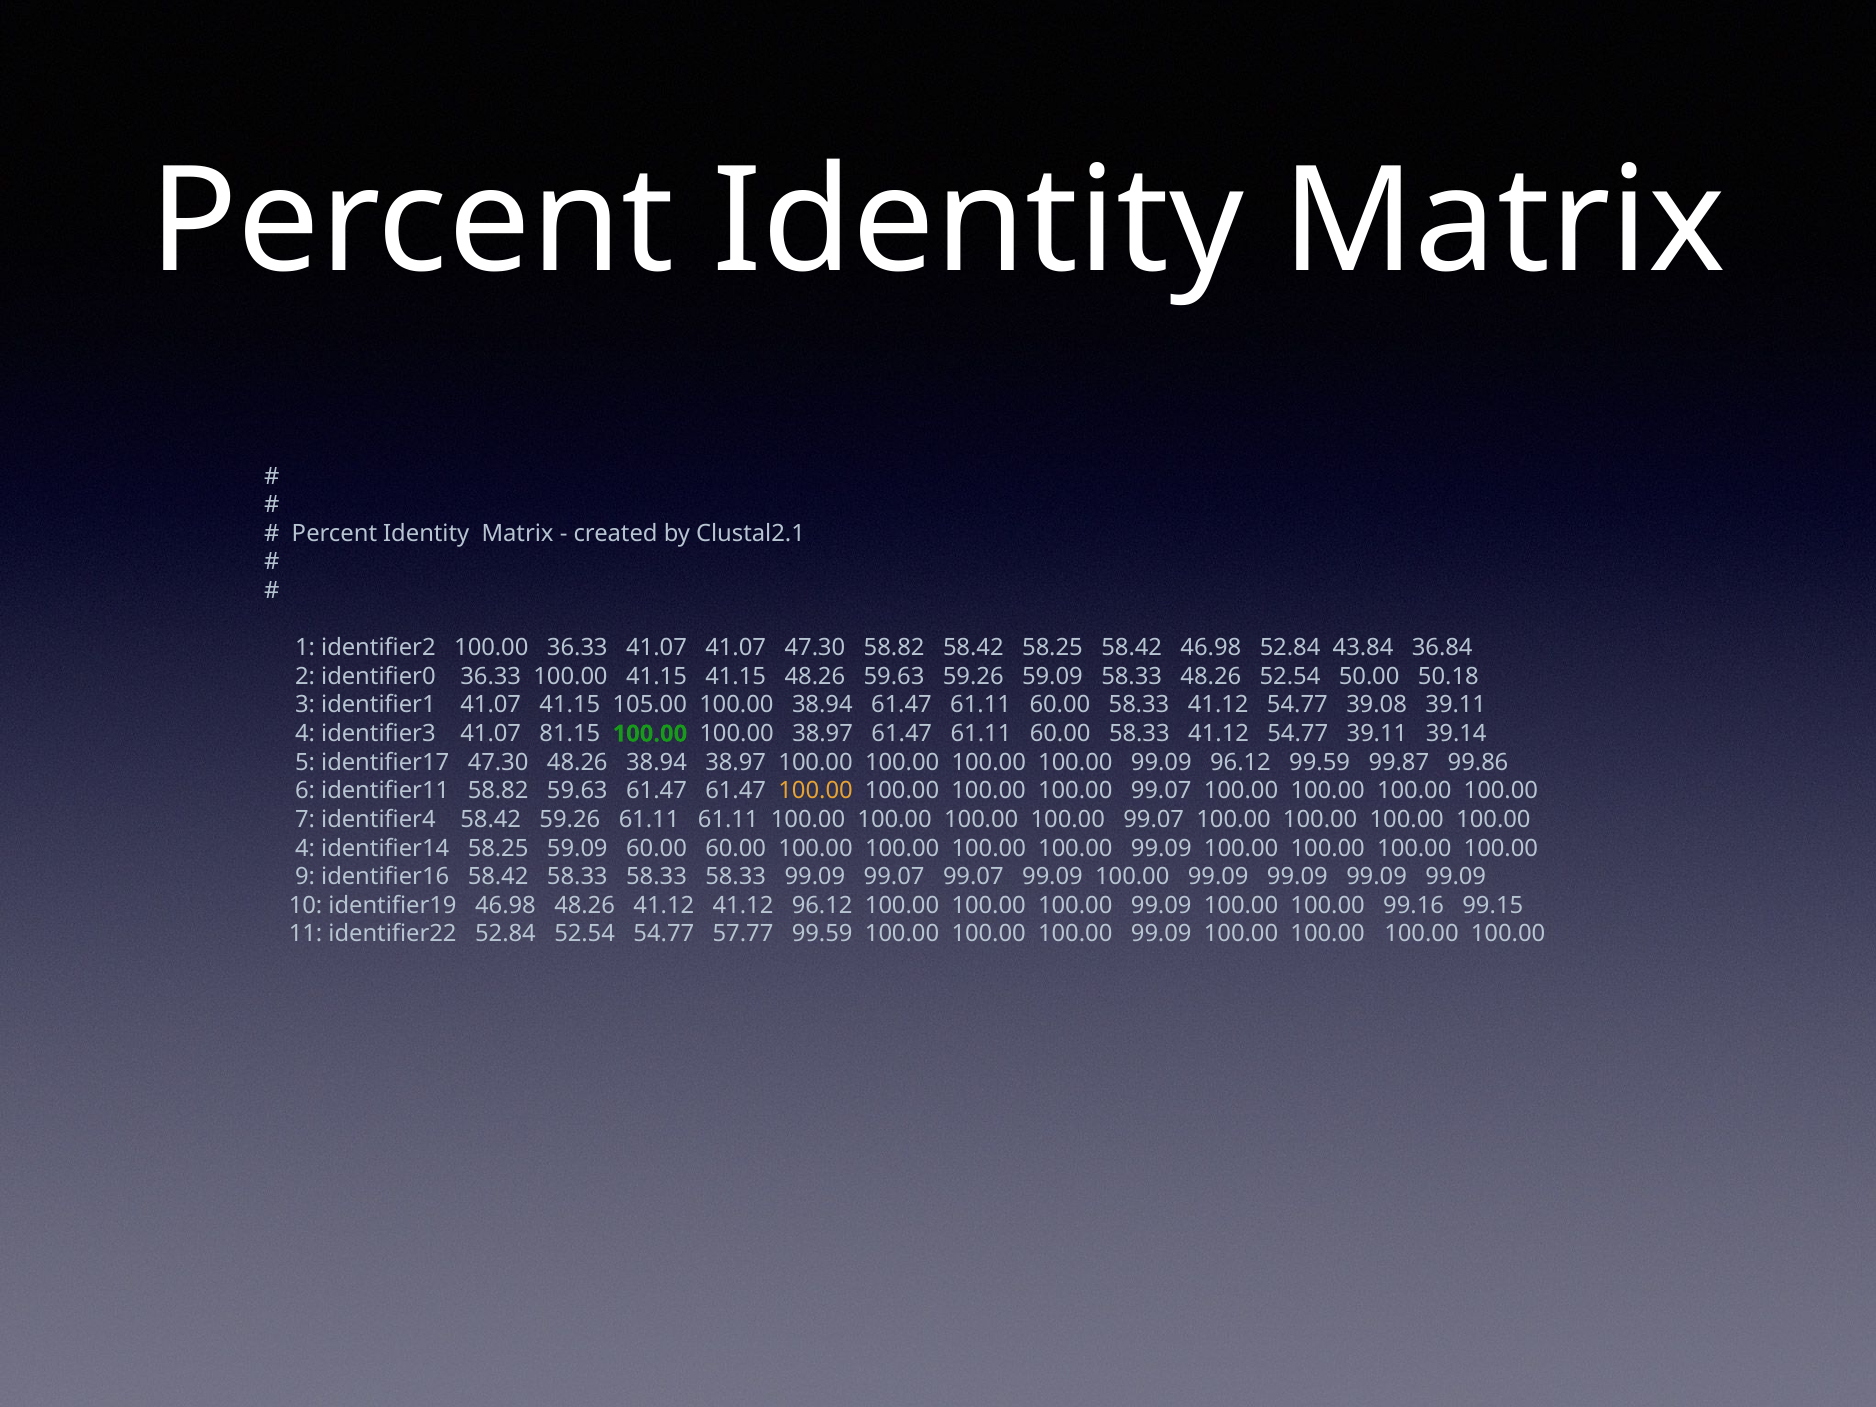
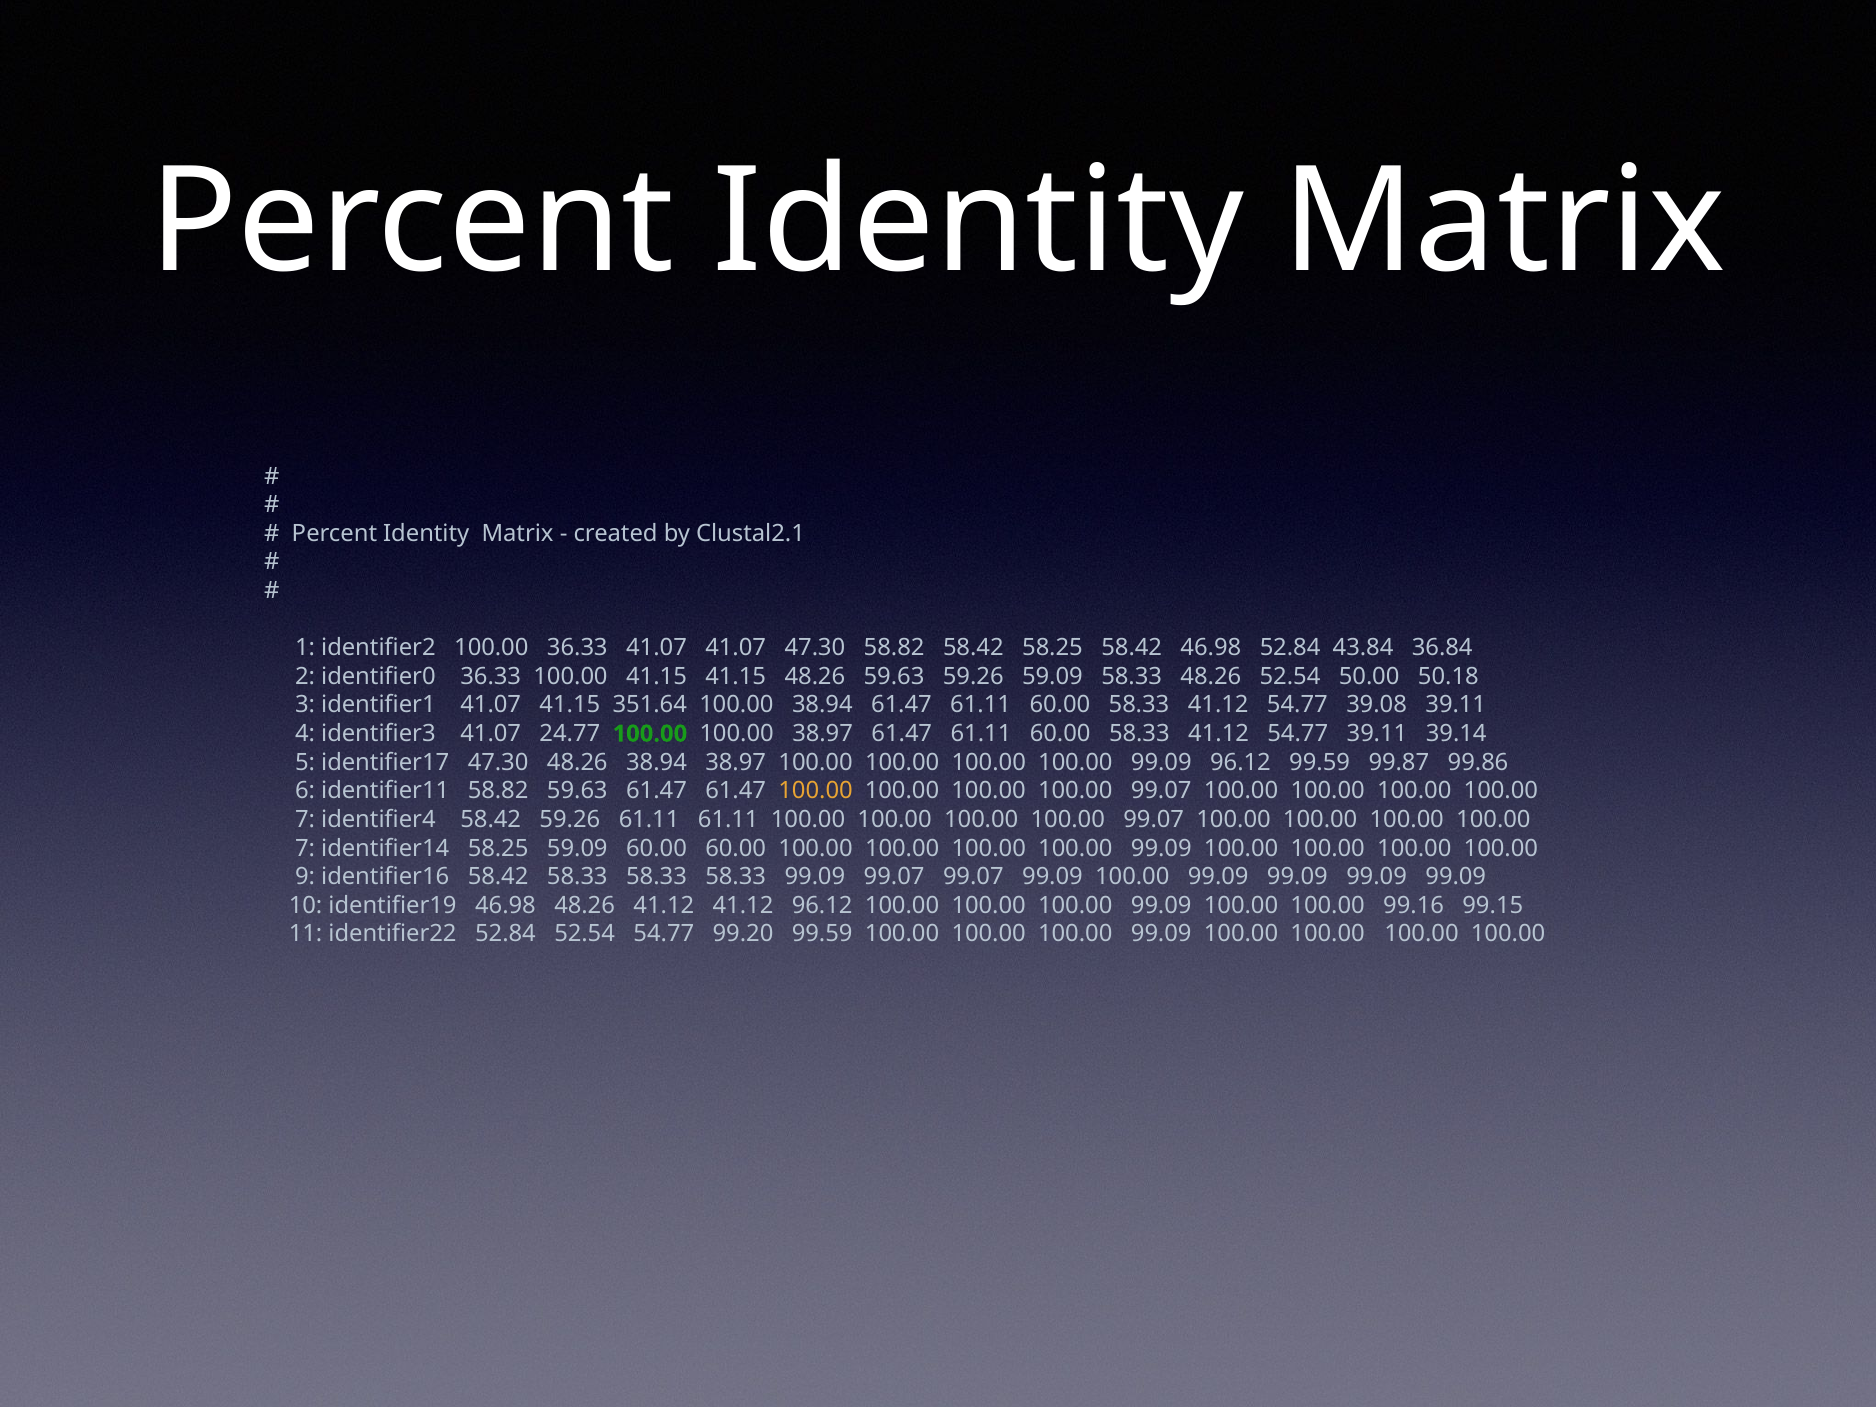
105.00: 105.00 -> 351.64 (650, 705)
81.15: 81.15 -> 24.77 (570, 734)
4: 4 -> 7 (305, 848)
57.77: 57.77 -> 99.20 (743, 934)
